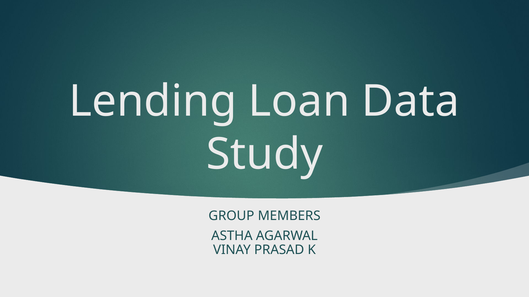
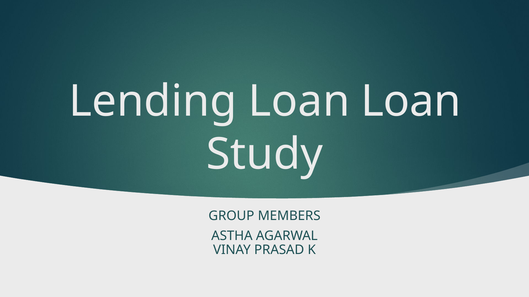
Loan Data: Data -> Loan (411, 102)
